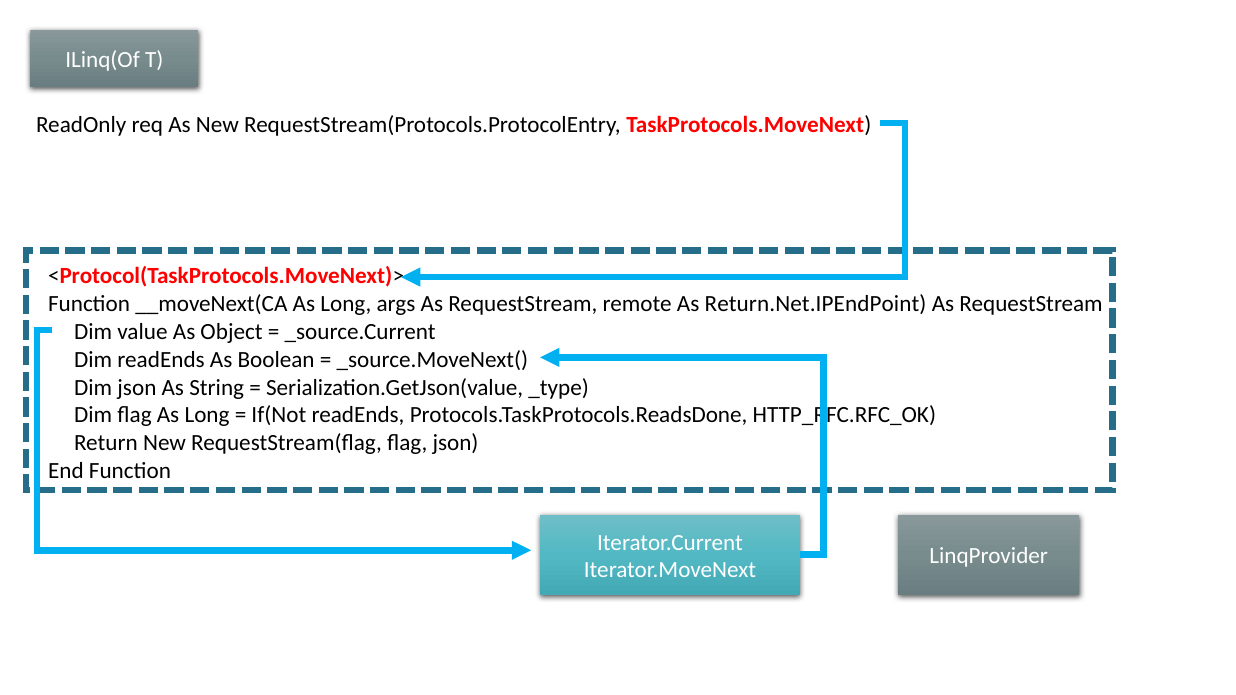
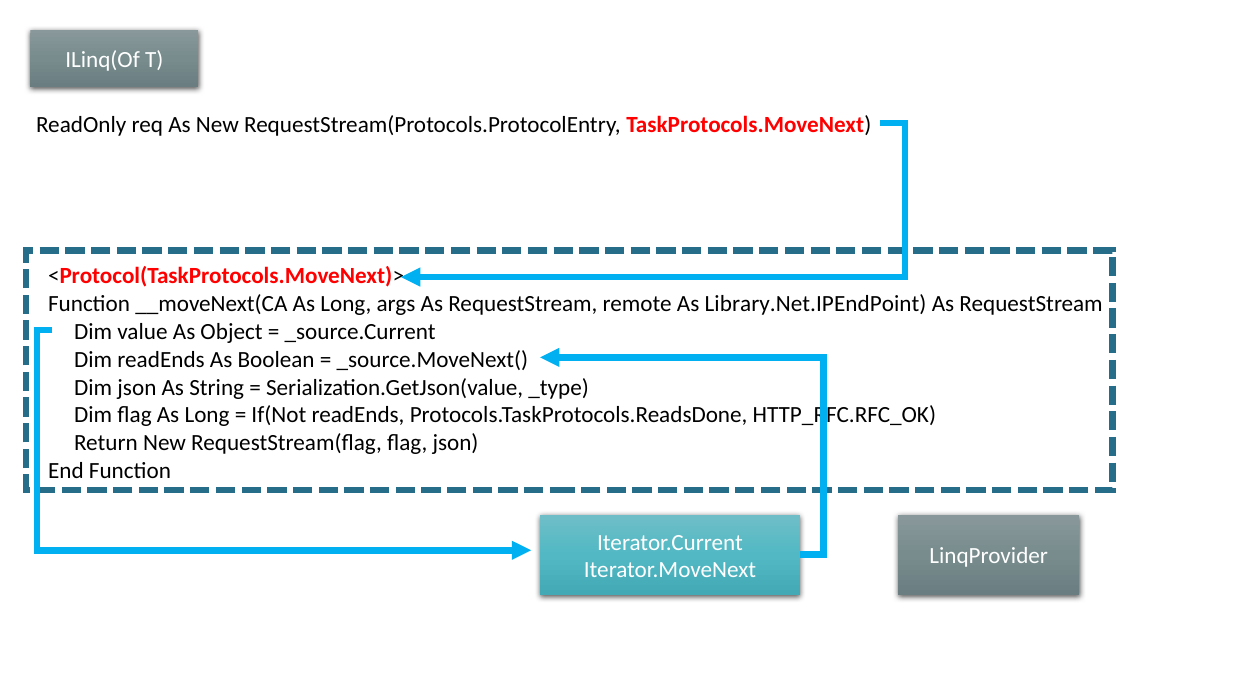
Return.Net.IPEndPoint: Return.Net.IPEndPoint -> Library.Net.IPEndPoint (816, 304)
